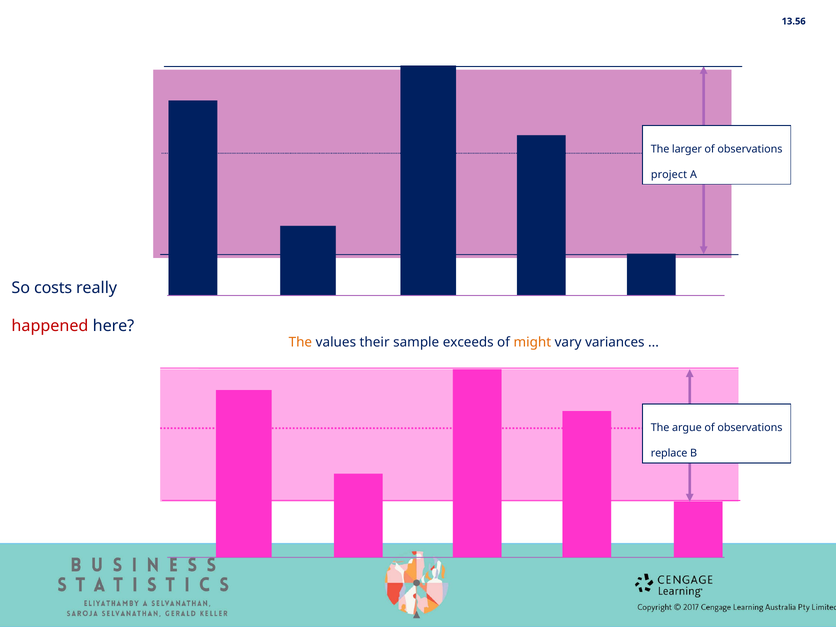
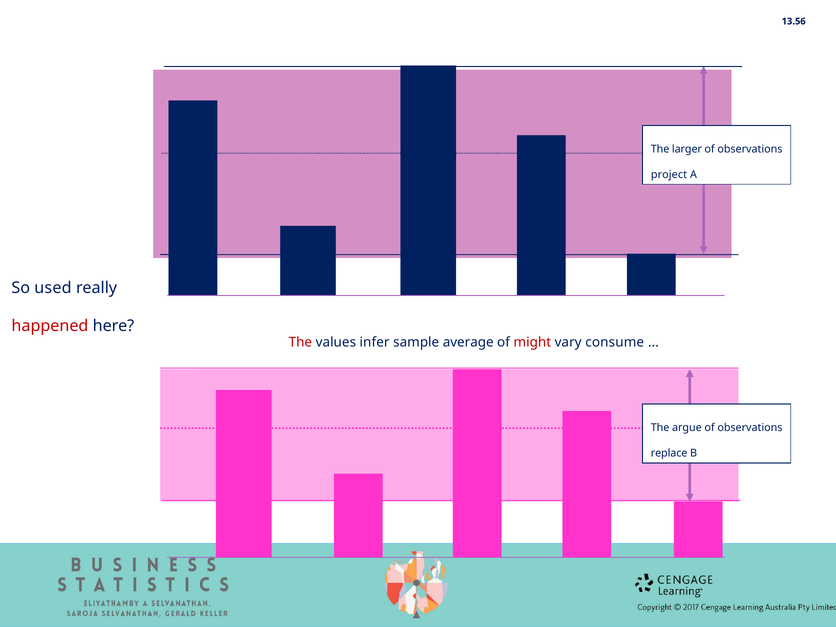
costs: costs -> used (53, 288)
The colour: orange -> red (300, 342)
their: their -> infer (375, 342)
exceeds: exceeds -> average (468, 342)
might colour: orange -> red (532, 342)
variances: variances -> consume (615, 342)
